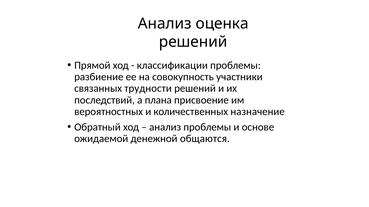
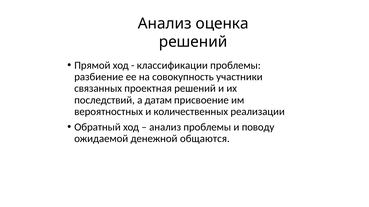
трудности: трудности -> проектная (148, 89)
плана: плана -> датам (158, 100)
назначение: назначение -> реализации (258, 112)
основе: основе -> поводу (258, 127)
